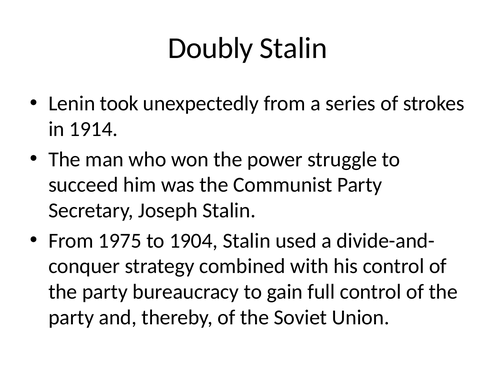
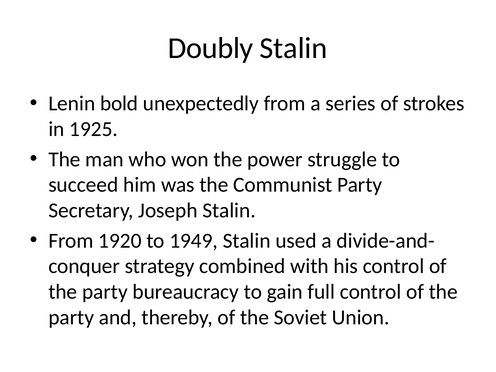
took: took -> bold (119, 104)
1914: 1914 -> 1925 (94, 129)
1975: 1975 -> 1920 (120, 241)
1904: 1904 -> 1949 (194, 241)
